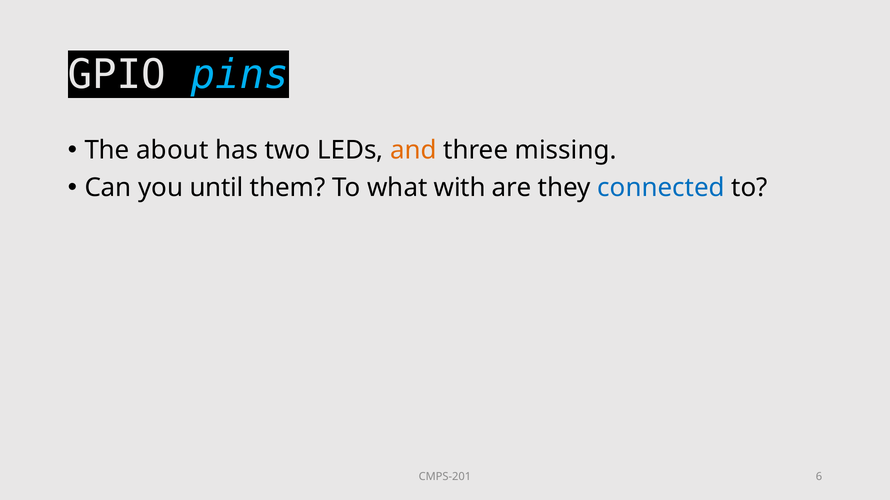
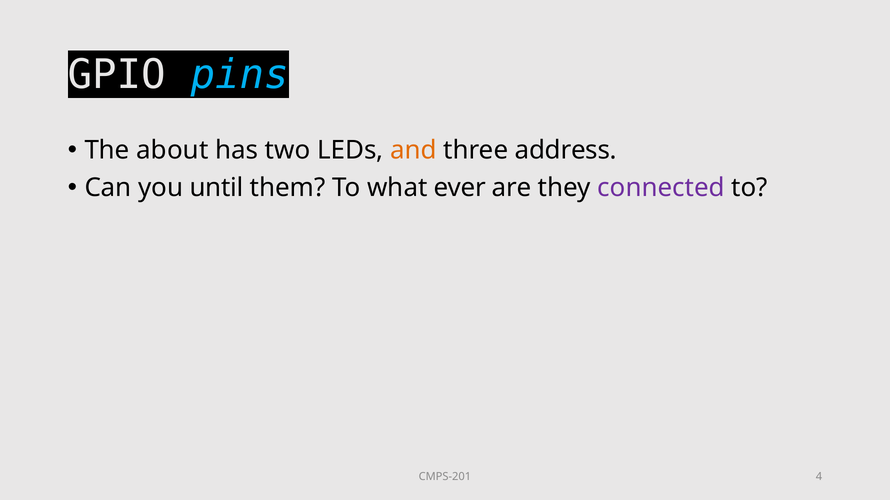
missing: missing -> address (566, 150)
with: with -> ever (460, 188)
connected colour: blue -> purple (661, 188)
6: 6 -> 4 (819, 477)
